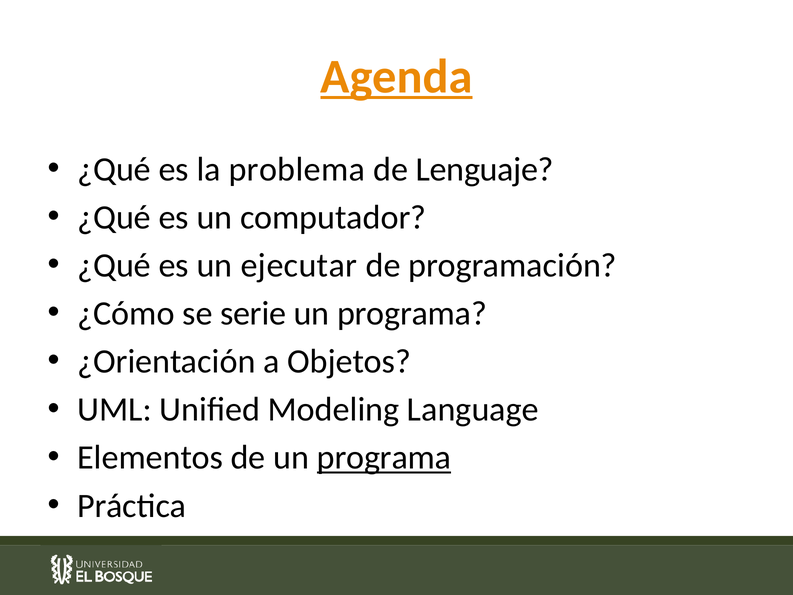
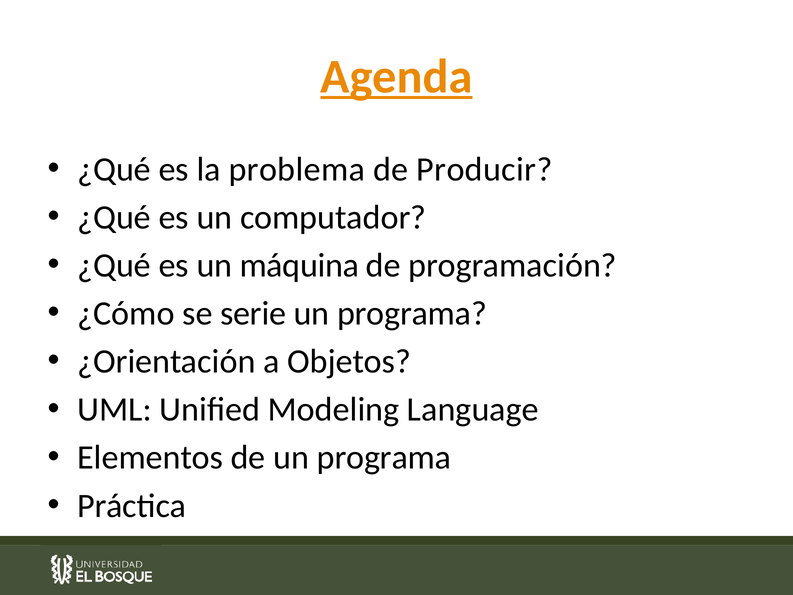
Lenguaje: Lenguaje -> Producir (484, 169)
ejecutar: ejecutar -> máquina (299, 265)
programa underline: present -> none (384, 458)
